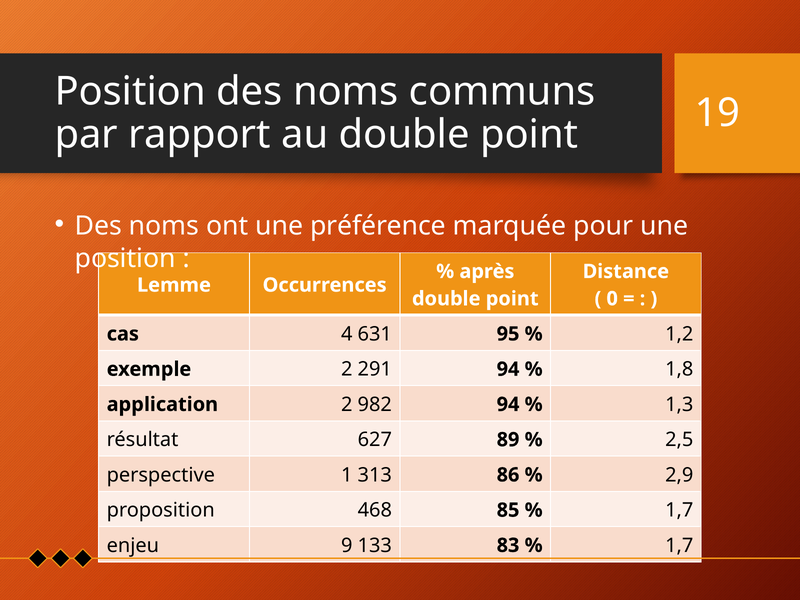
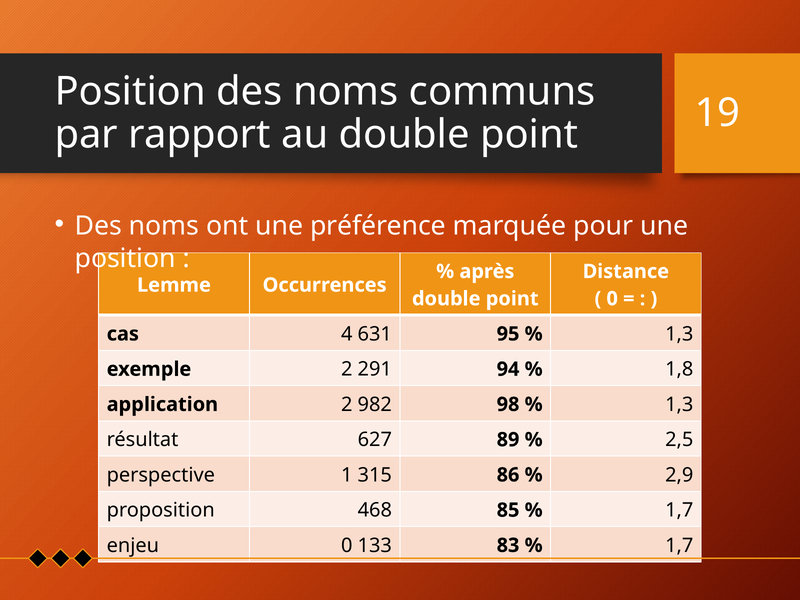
1,2: 1,2 -> 1,3 (679, 334)
982 94: 94 -> 98 (508, 404)
313: 313 -> 315 (375, 475)
enjeu 9: 9 -> 0 (347, 545)
